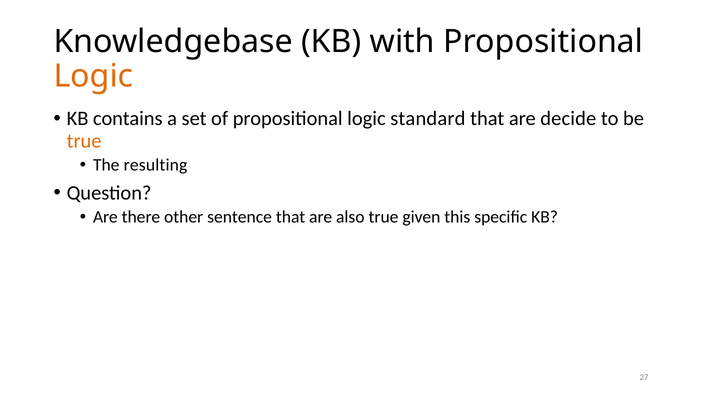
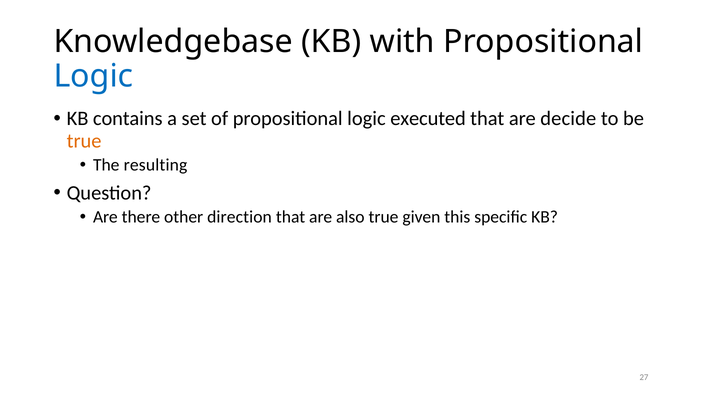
Logic colour: orange -> blue (93, 76)
standard: standard -> executed (428, 119)
sentence: sentence -> direction (240, 217)
